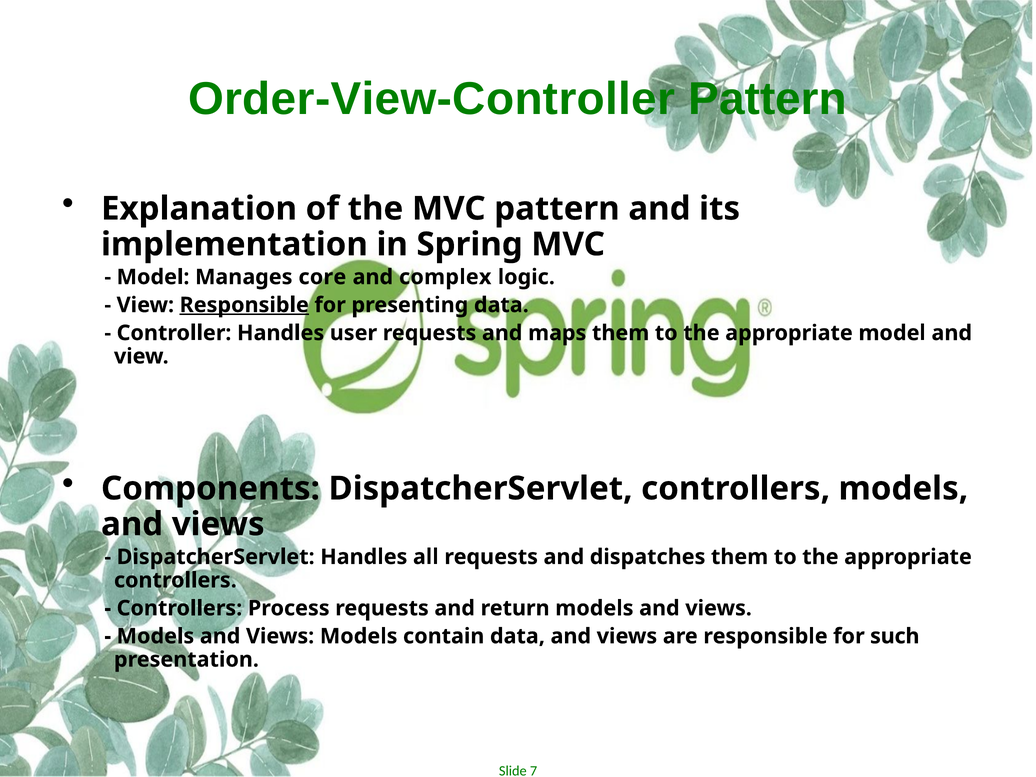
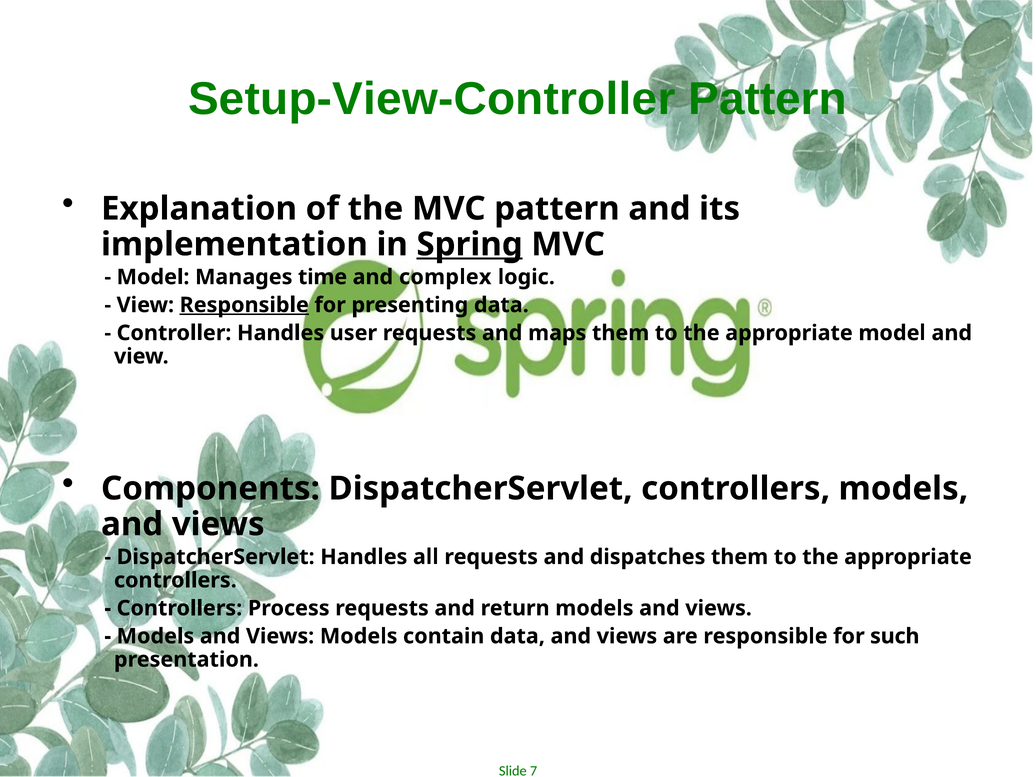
Order-View-Controller: Order-View-Controller -> Setup-View-Controller (432, 99)
Spring underline: none -> present (470, 244)
core: core -> time (323, 277)
